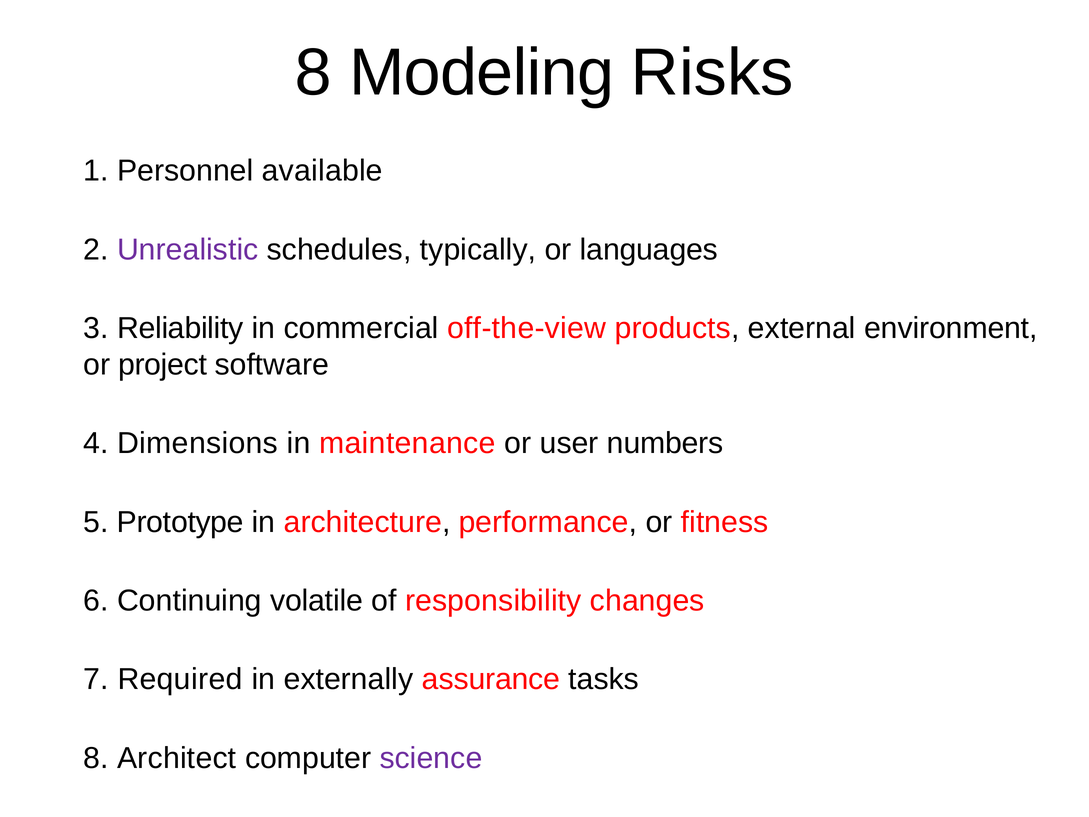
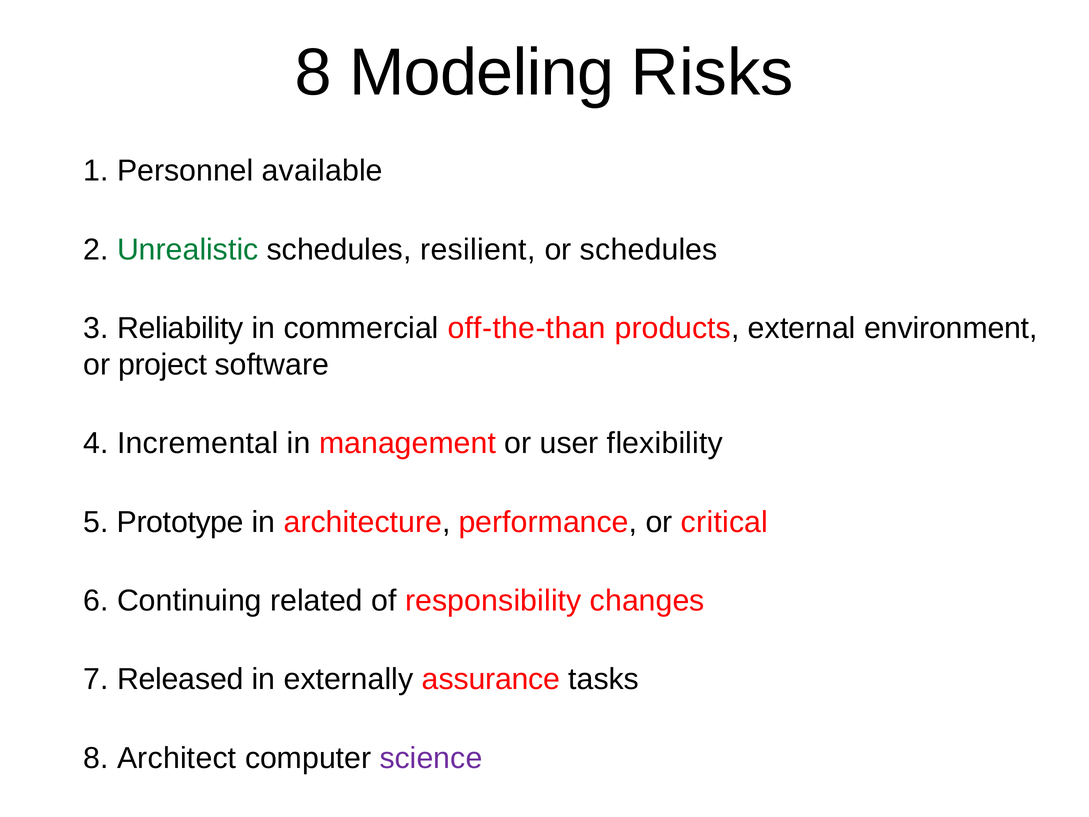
Unrealistic colour: purple -> green (188, 250)
typically: typically -> resilient (478, 250)
or languages: languages -> schedules (649, 250)
off-the-view: off-the-view -> off-the-than (527, 328)
Dimensions: Dimensions -> Incremental (198, 443)
maintenance: maintenance -> management (408, 443)
numbers: numbers -> flexibility (665, 443)
fitness: fitness -> critical (725, 522)
volatile: volatile -> related (316, 601)
Required: Required -> Released (180, 679)
